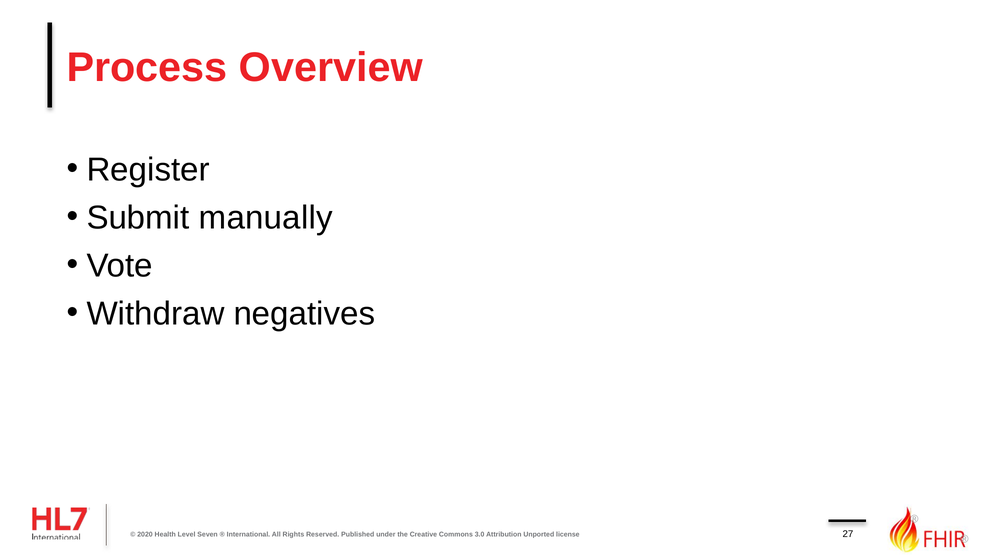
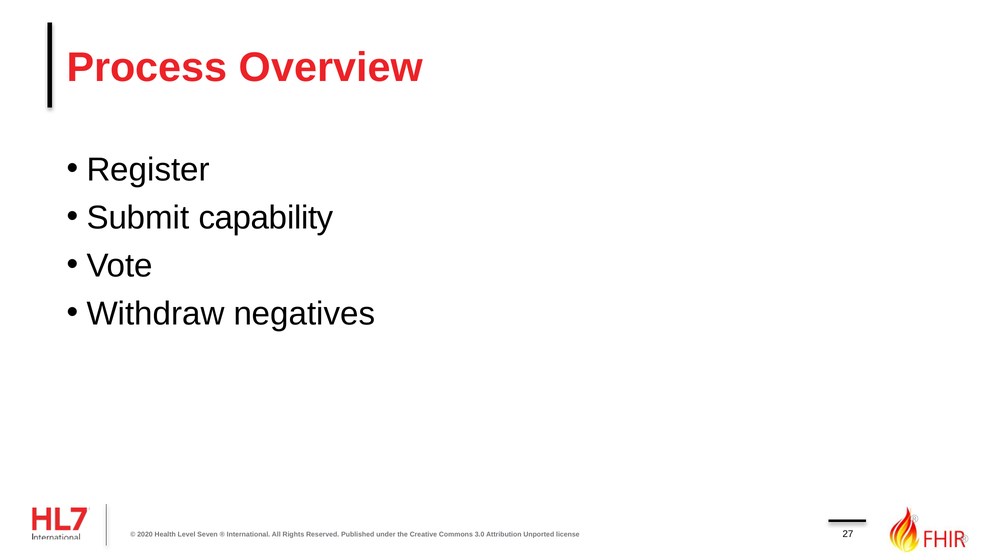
manually: manually -> capability (266, 218)
